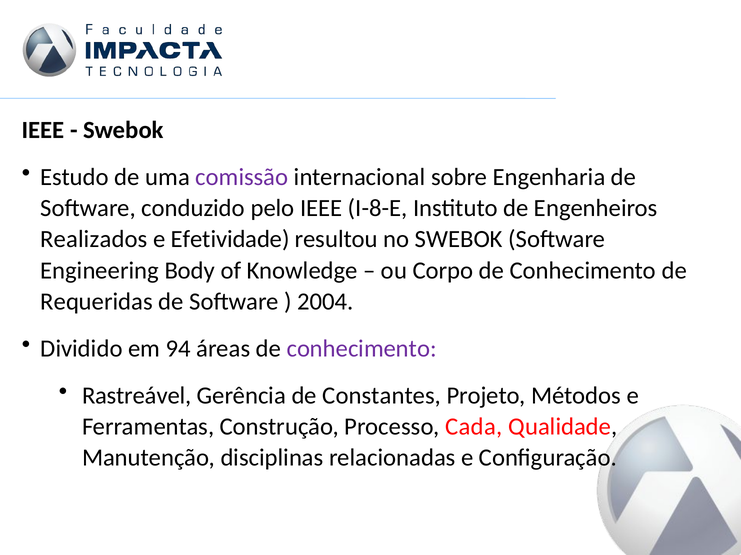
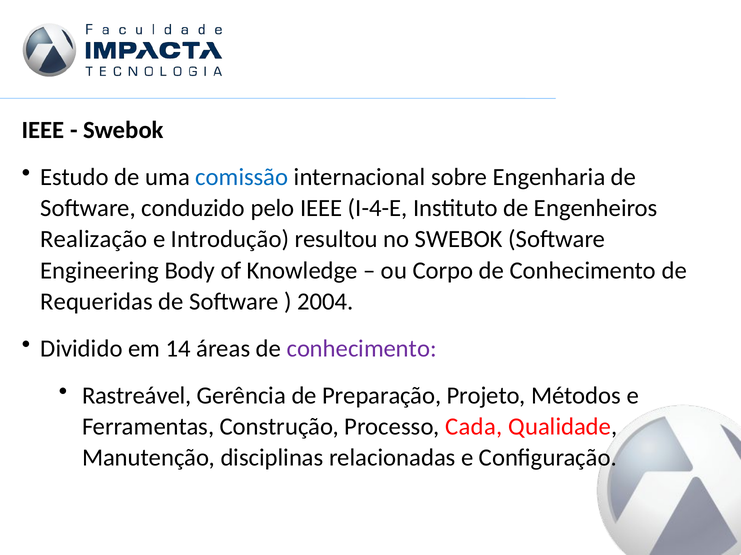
comissão colour: purple -> blue (242, 177)
I-8-E: I-8-E -> I-4-E (378, 209)
Realizados: Realizados -> Realização (94, 240)
Efetividade: Efetividade -> Introdução (230, 240)
94: 94 -> 14 (178, 349)
Constantes: Constantes -> Preparação (382, 396)
